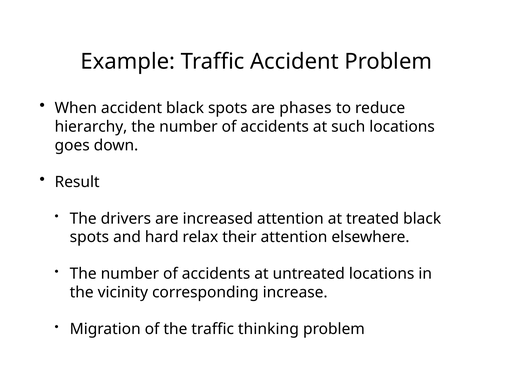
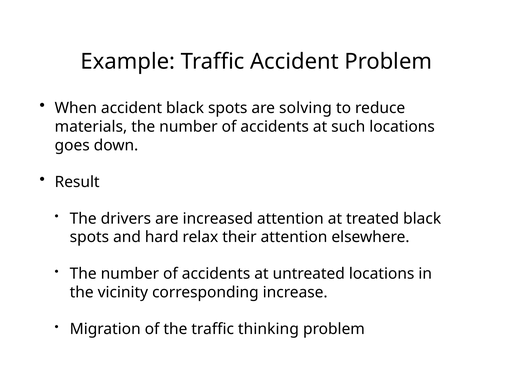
phases: phases -> solving (305, 108)
hierarchy: hierarchy -> materials (91, 127)
